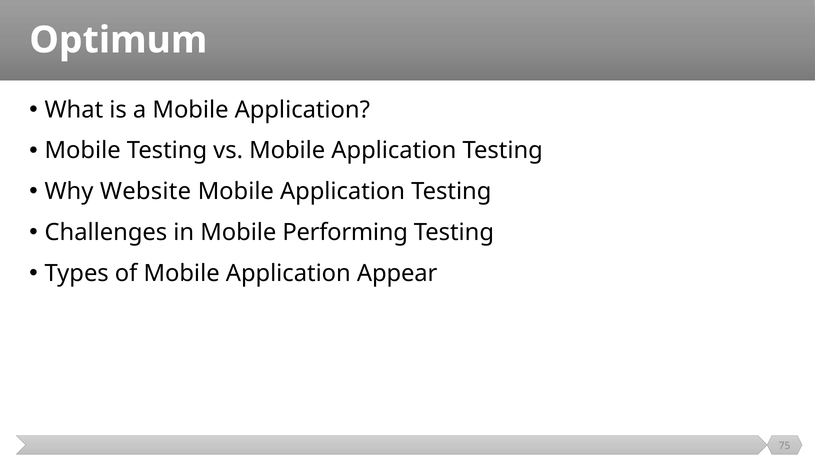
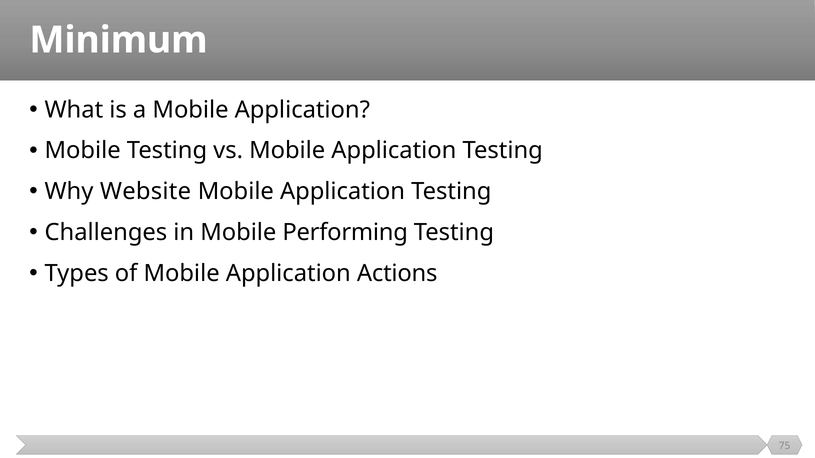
Optimum: Optimum -> Minimum (118, 40)
Appear: Appear -> Actions (397, 274)
